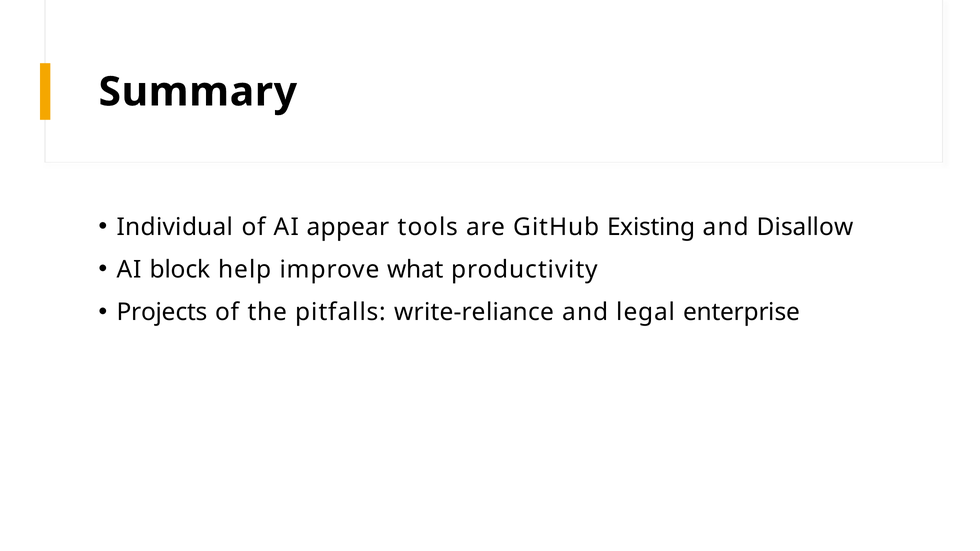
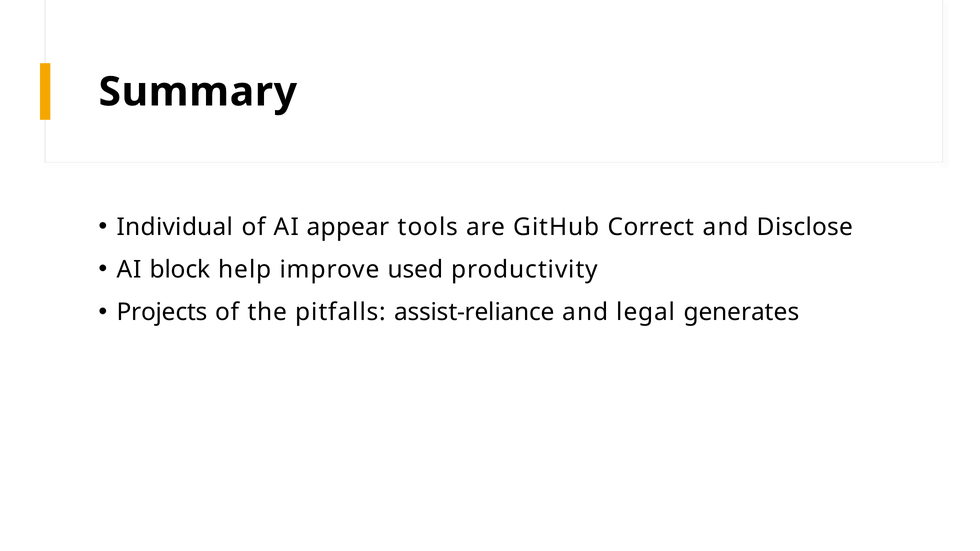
Existing: Existing -> Correct (651, 227)
Disallow: Disallow -> Disclose (805, 227)
what: what -> used (415, 270)
write-reliance: write-reliance -> assist-reliance (474, 312)
enterprise: enterprise -> generates (741, 312)
